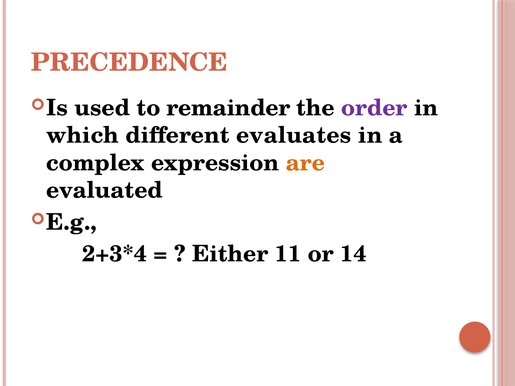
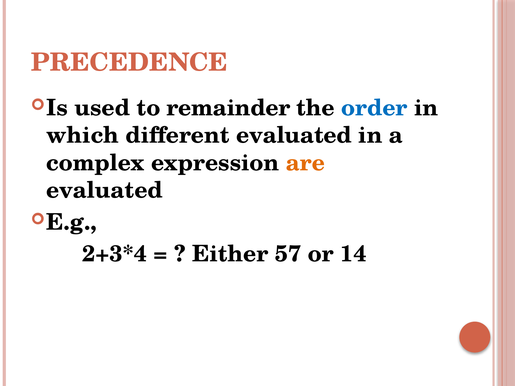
order colour: purple -> blue (374, 108)
different evaluates: evaluates -> evaluated (294, 136)
11: 11 -> 57 (288, 254)
